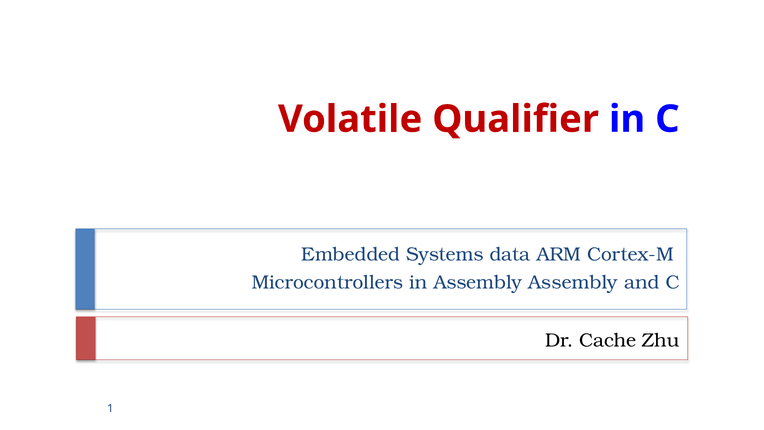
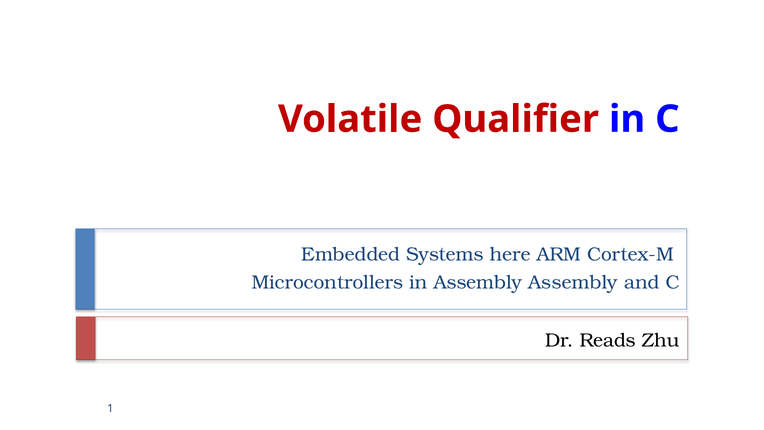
data: data -> here (510, 254)
Cache: Cache -> Reads (608, 340)
